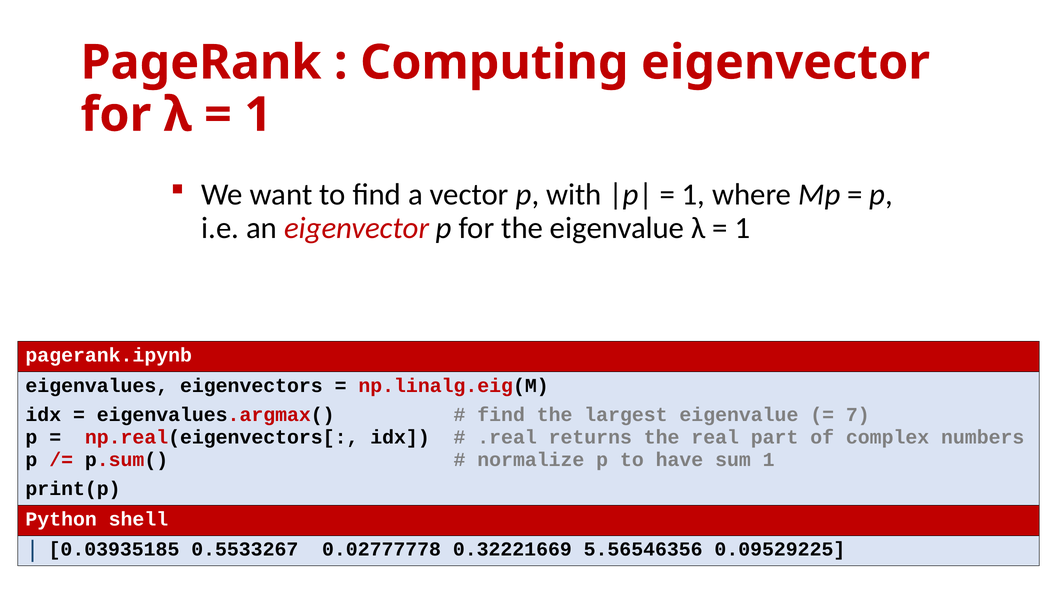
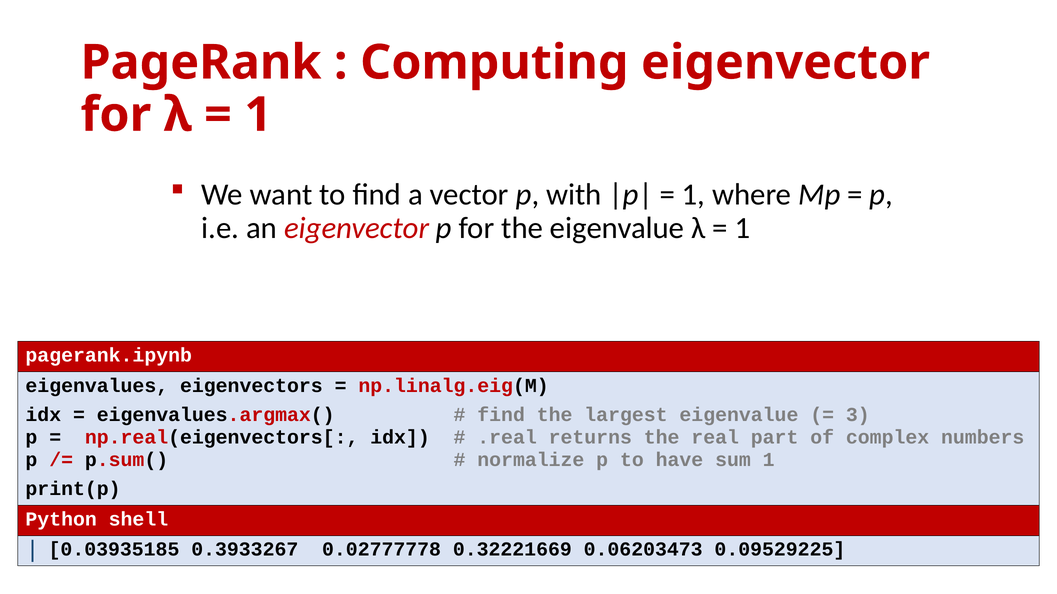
7: 7 -> 3 (858, 415)
0.5533267: 0.5533267 -> 0.3933267 (245, 550)
5.56546356: 5.56546356 -> 0.06203473 (643, 550)
